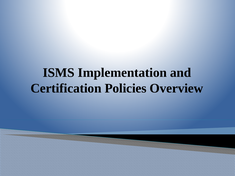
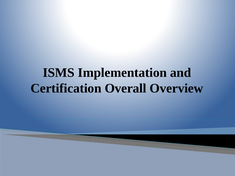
Policies: Policies -> Overall (126, 88)
